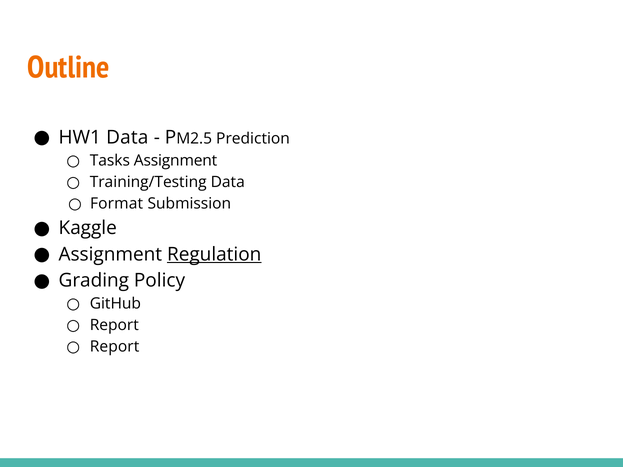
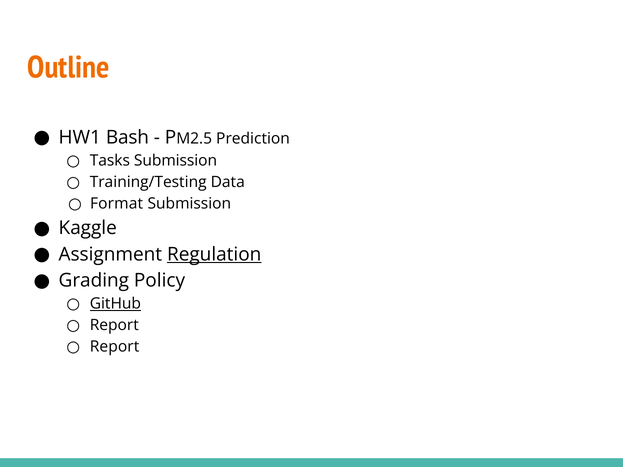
HW1 Data: Data -> Bash (127, 137)
Tasks Assignment: Assignment -> Submission (176, 161)
GitHub underline: none -> present (115, 304)
